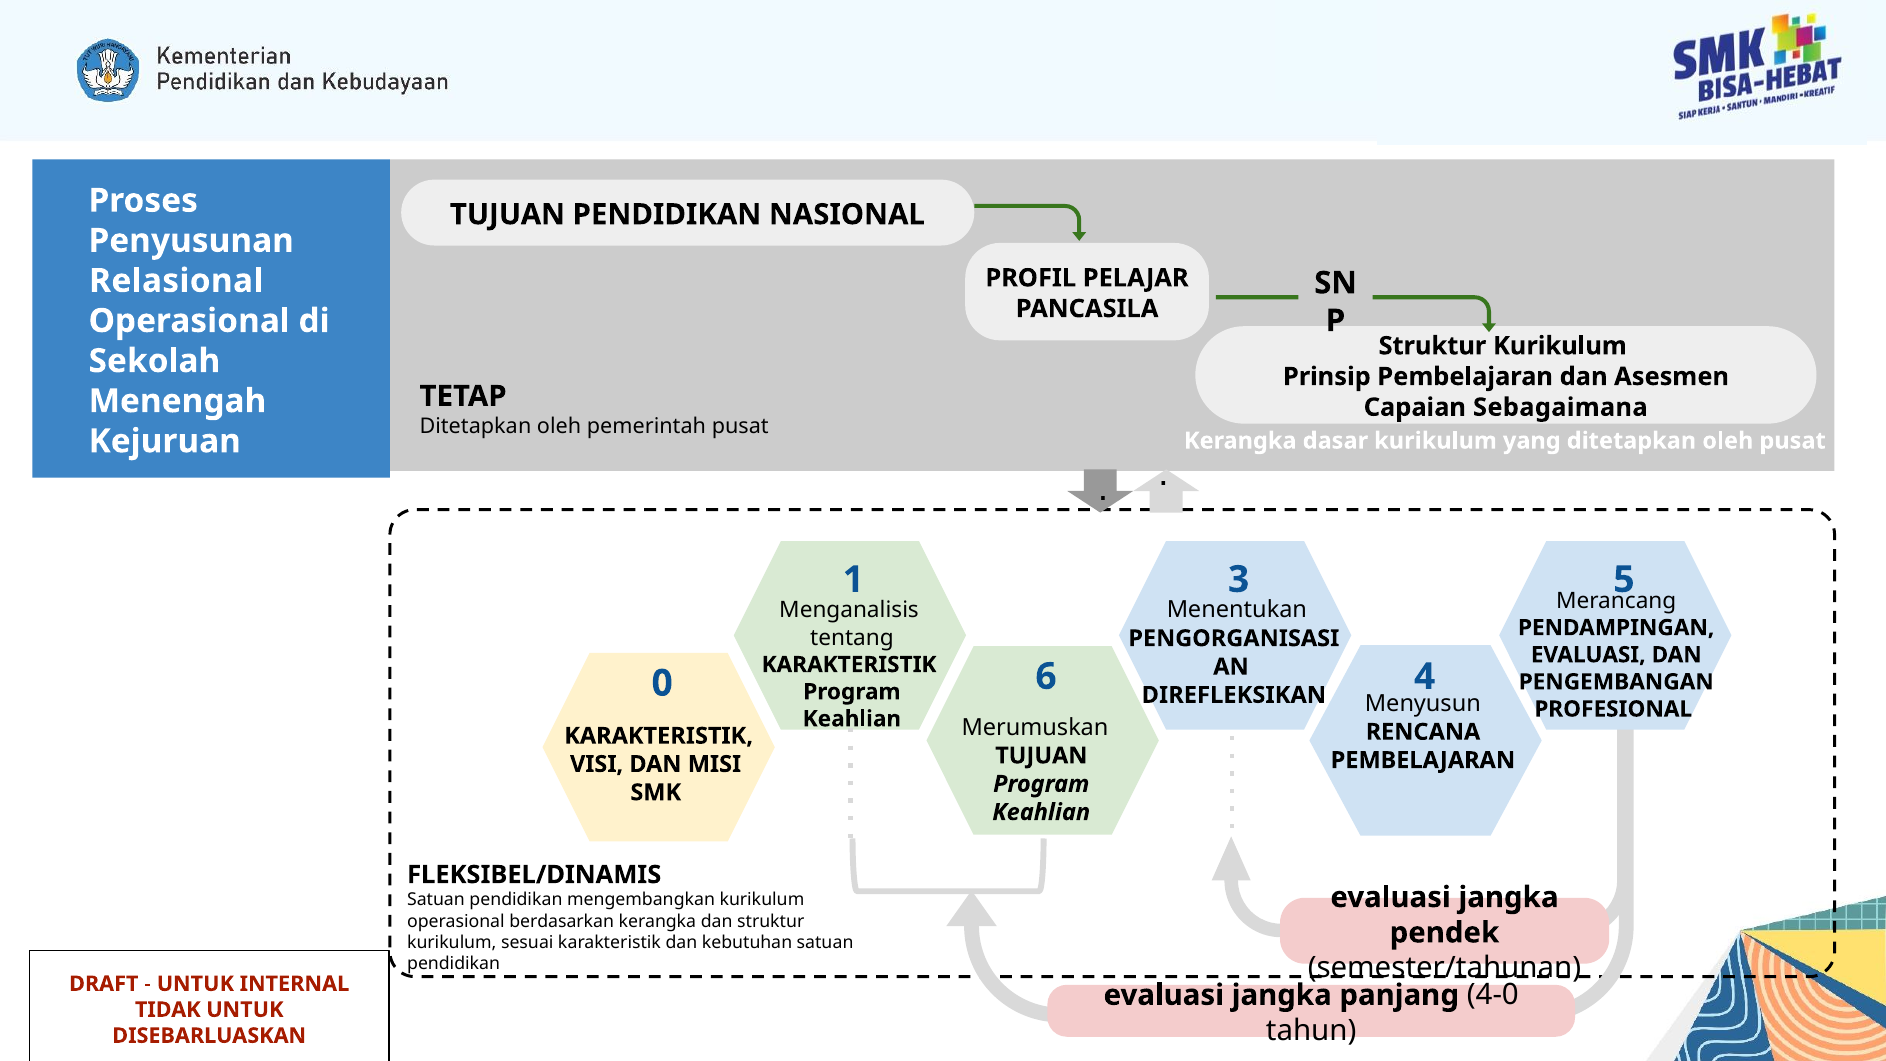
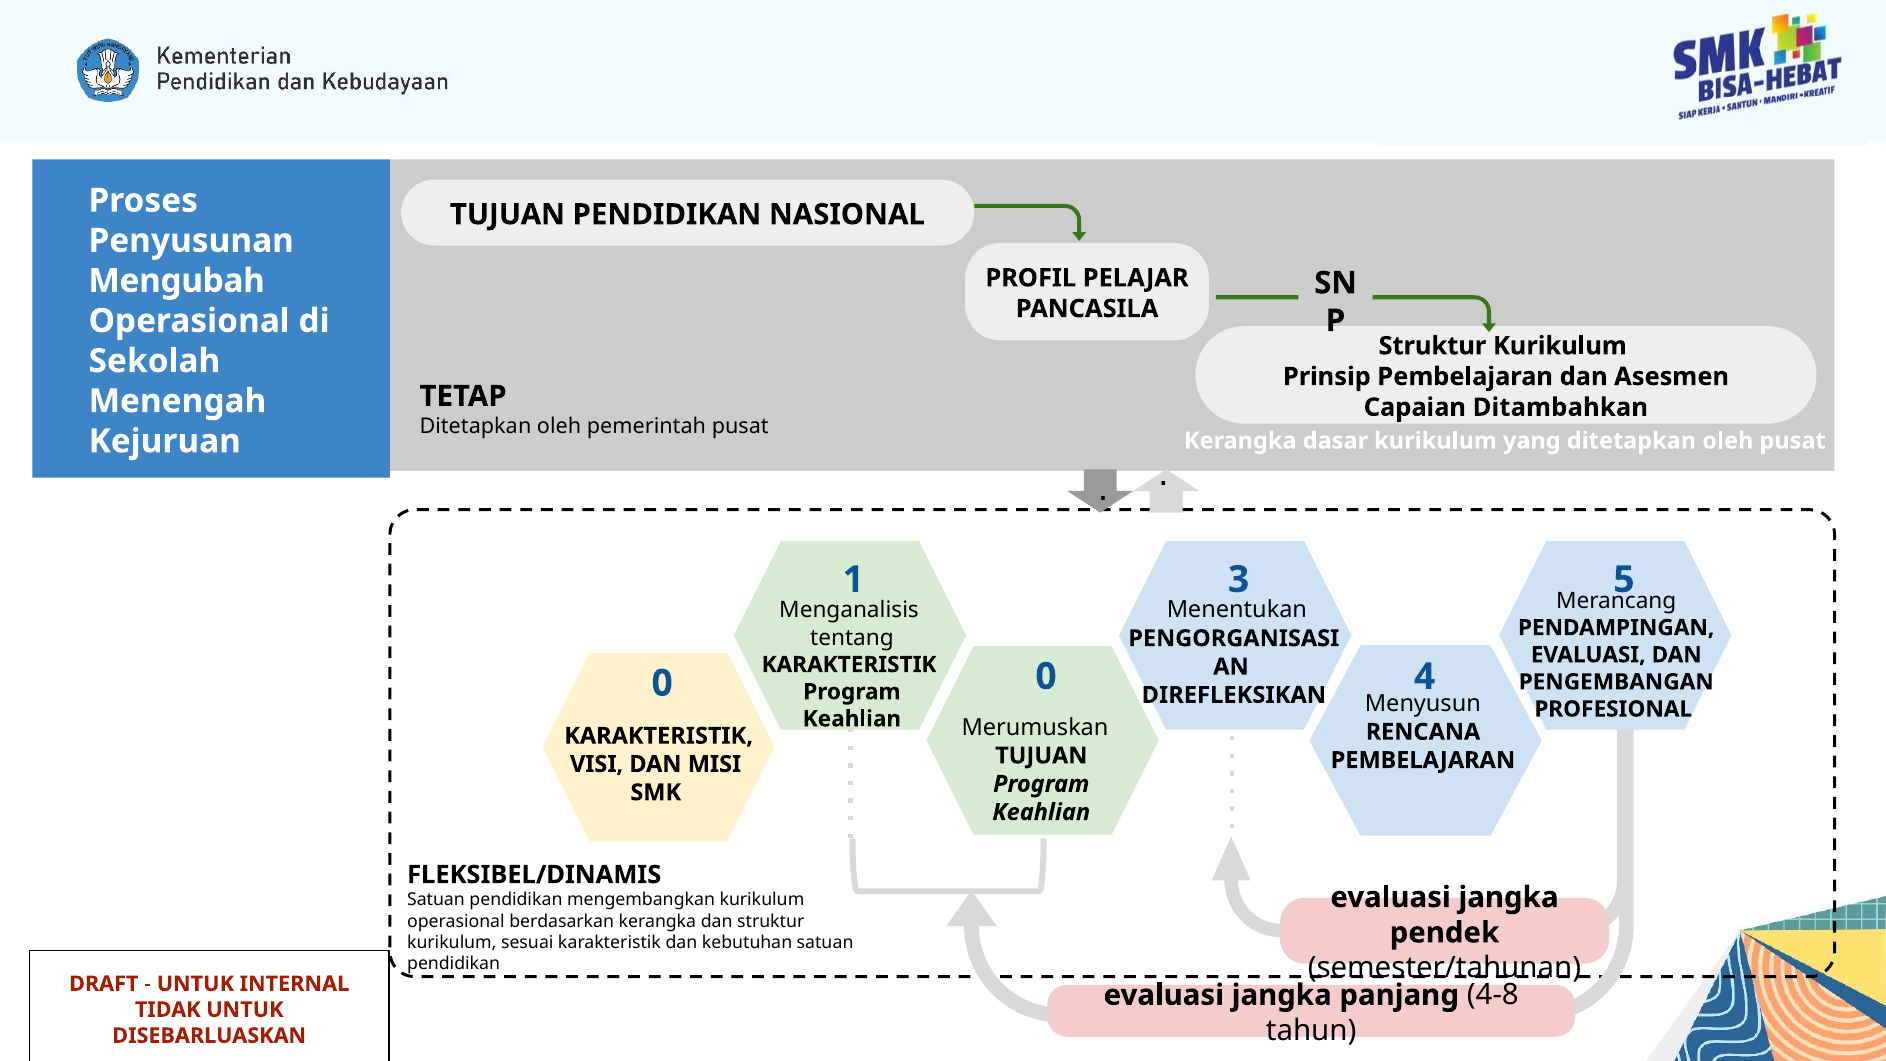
Relasional: Relasional -> Mengubah (177, 281)
Sebagaimana: Sebagaimana -> Ditambahkan (1560, 407)
0 6: 6 -> 0 (1046, 676)
4-0: 4-0 -> 4-8 (1493, 995)
